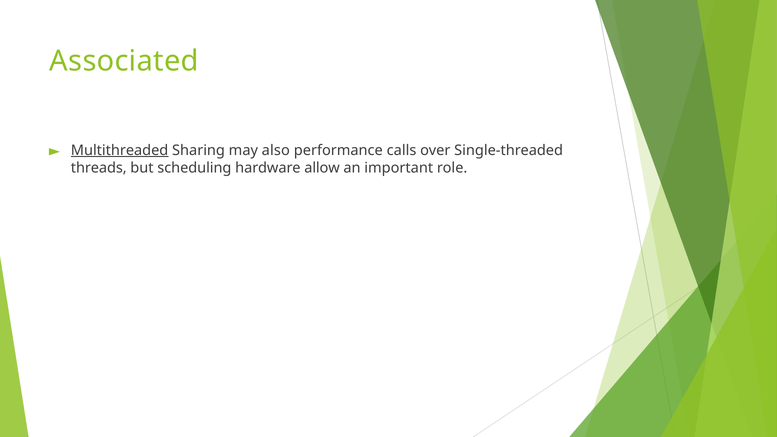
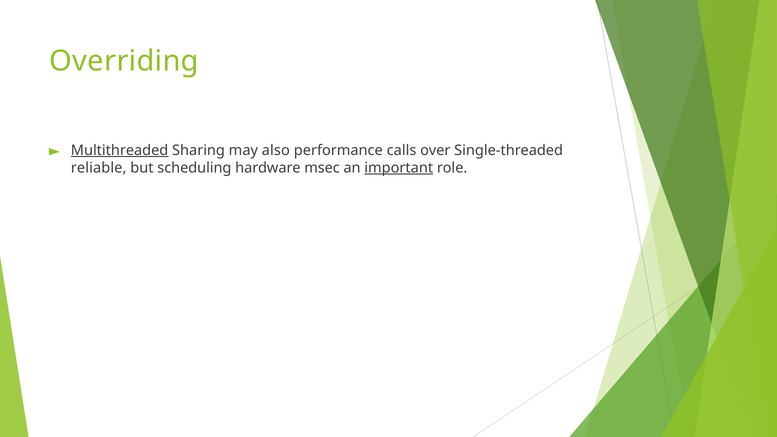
Associated: Associated -> Overriding (124, 61)
threads: threads -> reliable (99, 168)
allow: allow -> msec (322, 168)
important underline: none -> present (399, 168)
